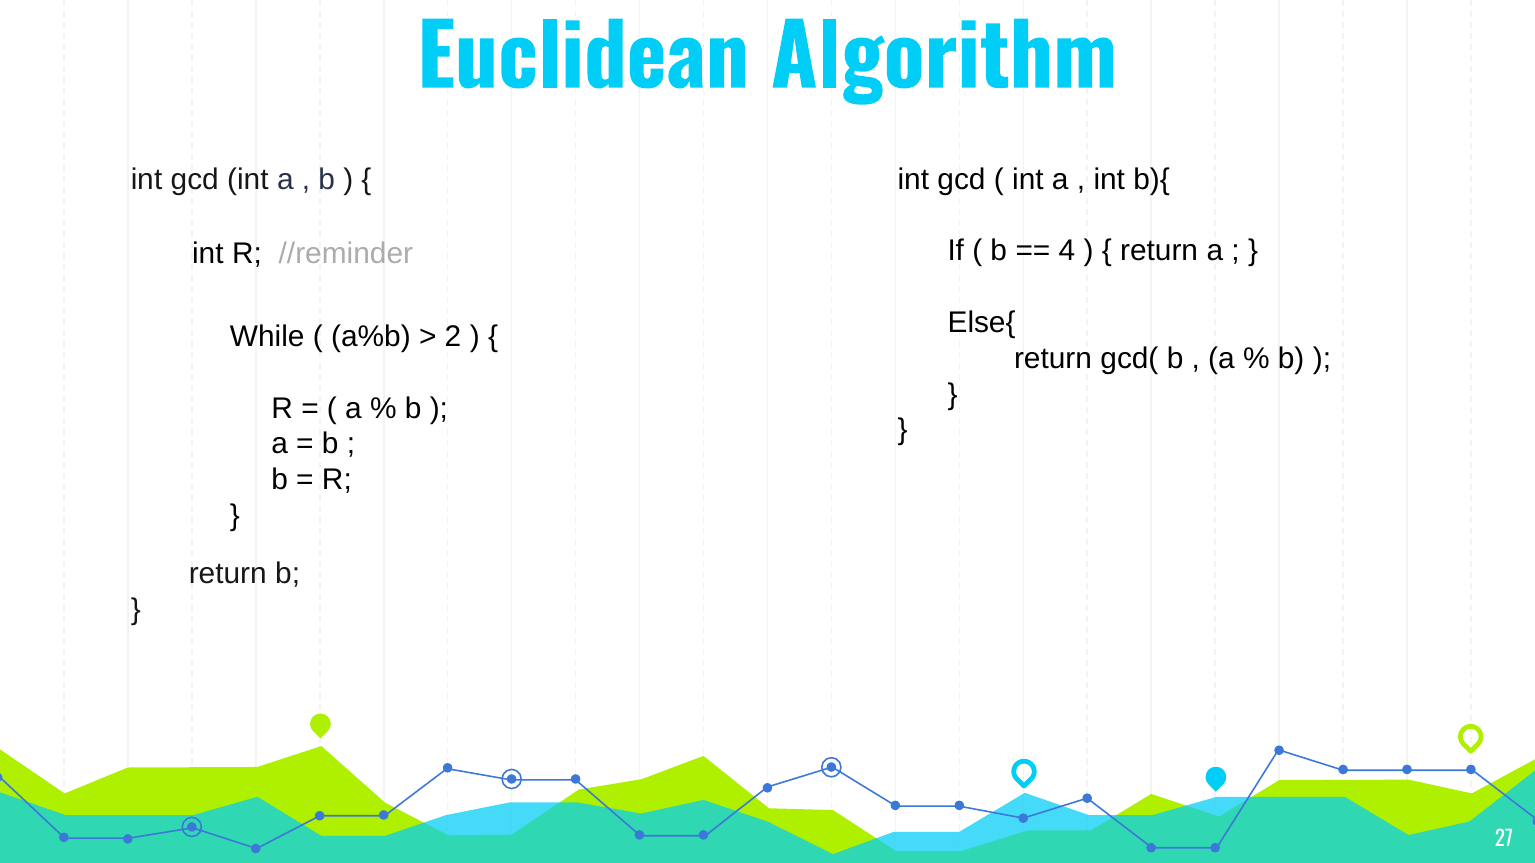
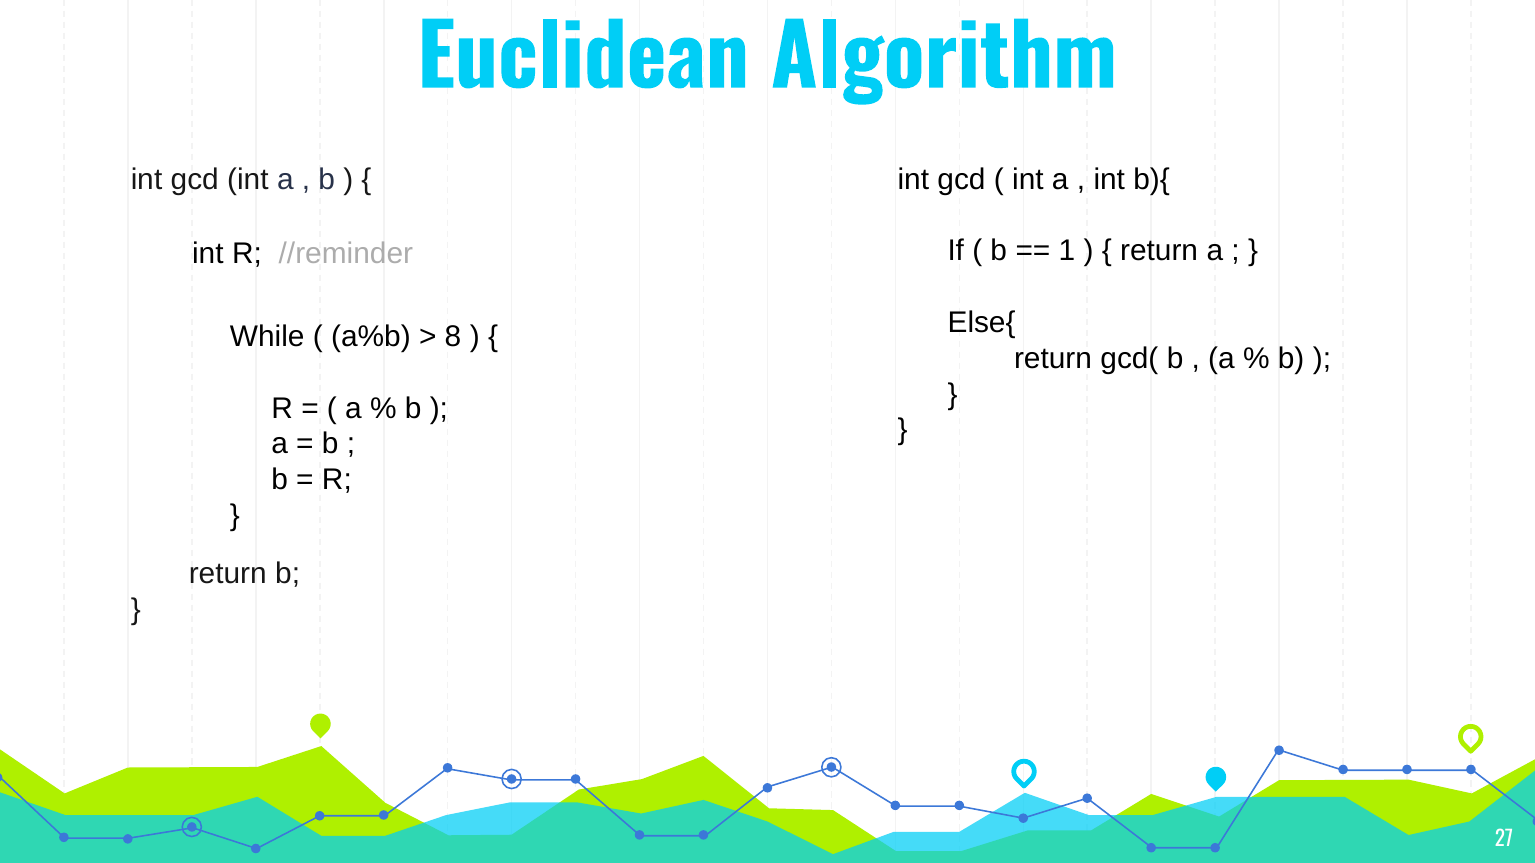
4: 4 -> 1 (1067, 251)
2: 2 -> 8 (453, 337)
